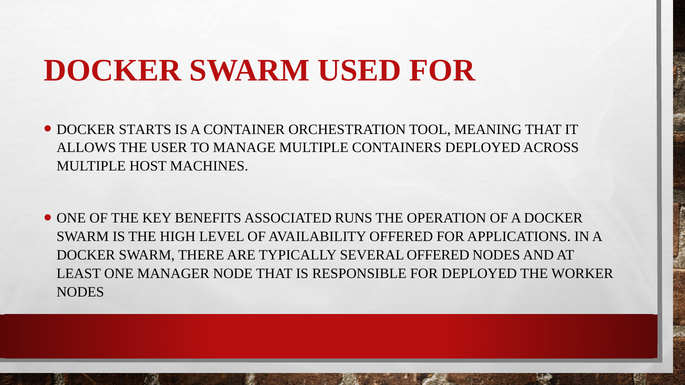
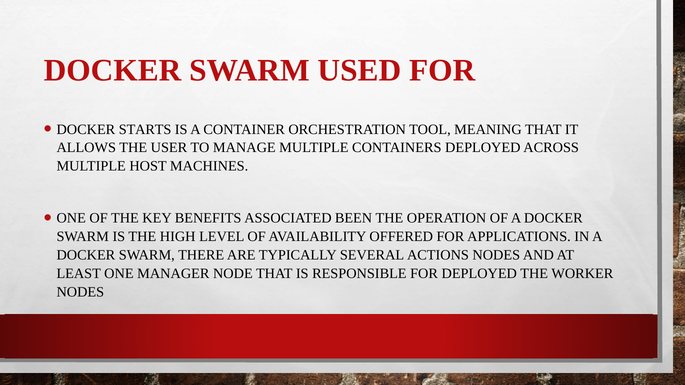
RUNS: RUNS -> BEEN (354, 218)
SEVERAL OFFERED: OFFERED -> ACTIONS (438, 255)
